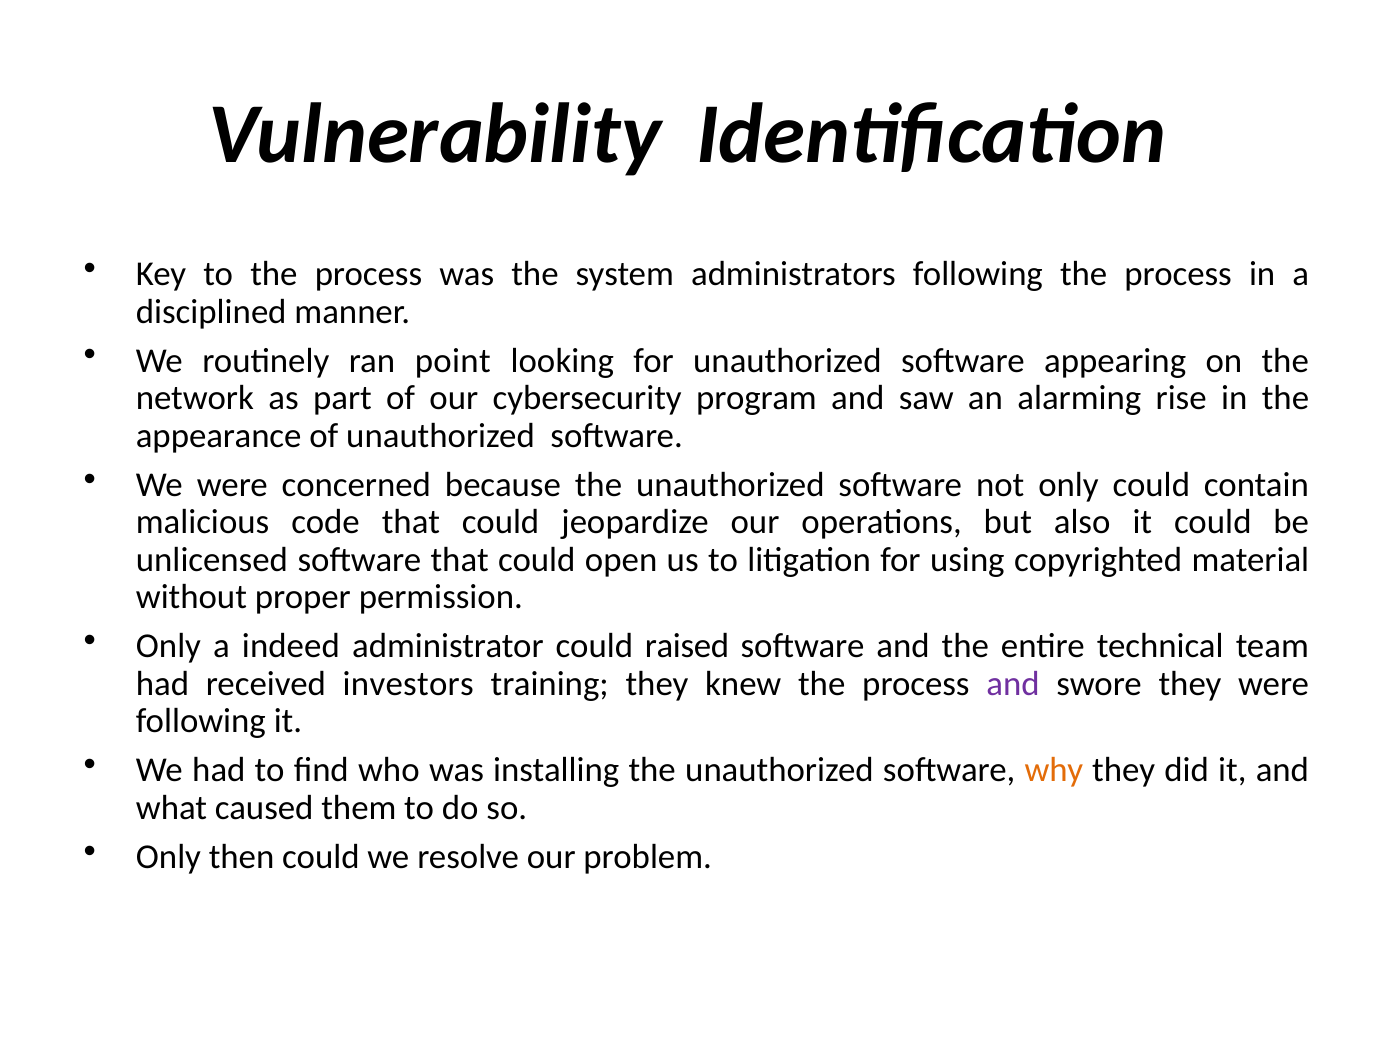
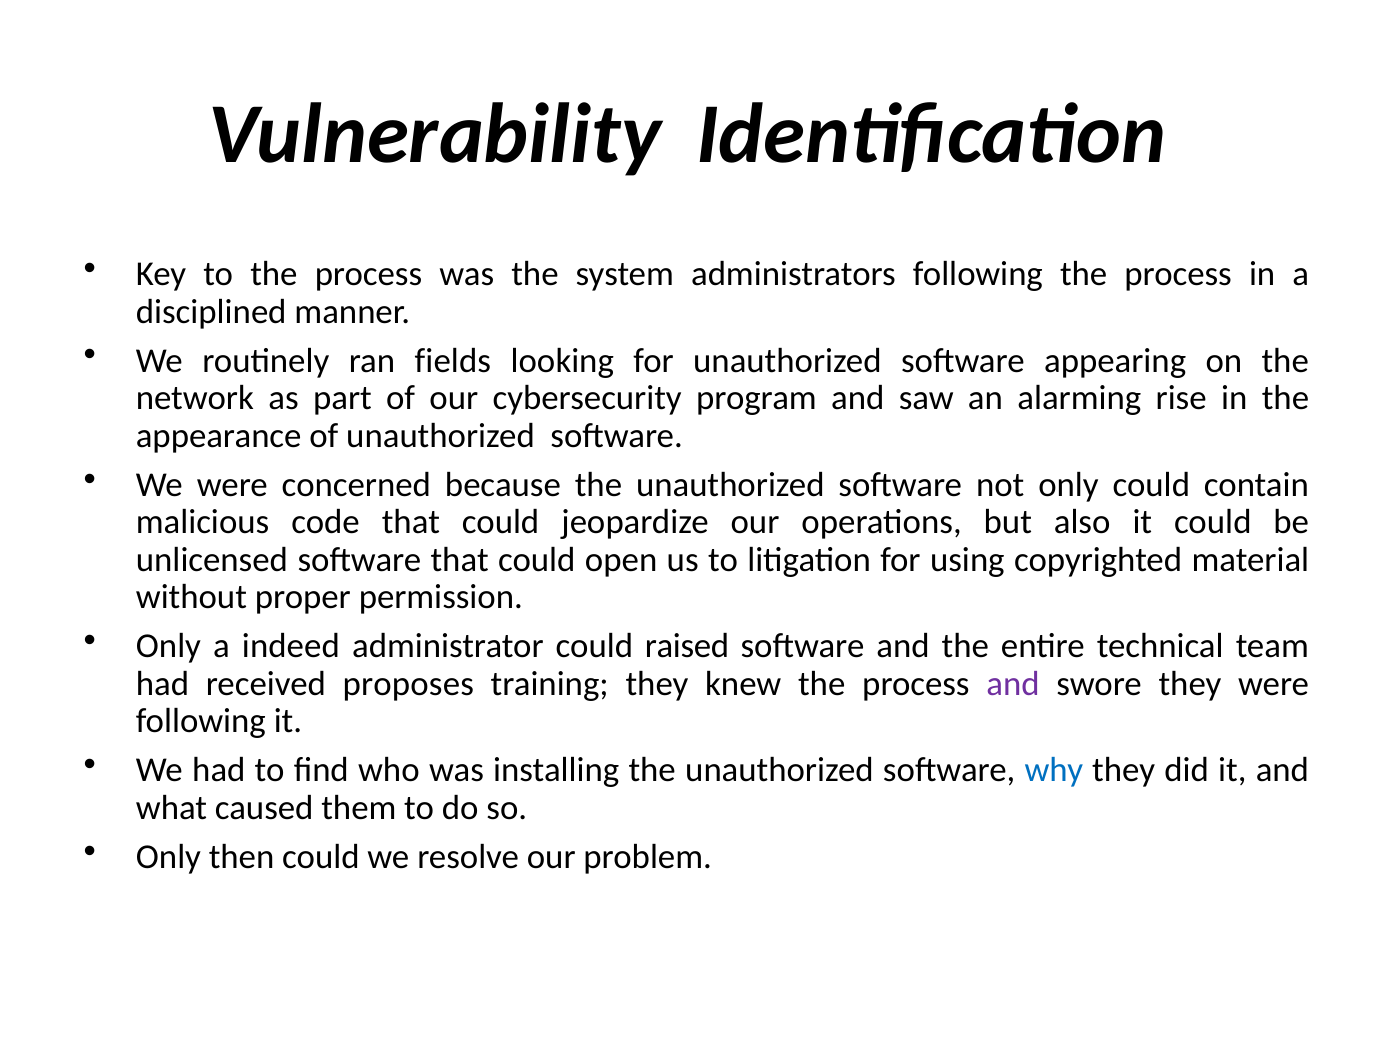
point: point -> fields (453, 361)
investors: investors -> proposes (408, 684)
why colour: orange -> blue (1054, 771)
